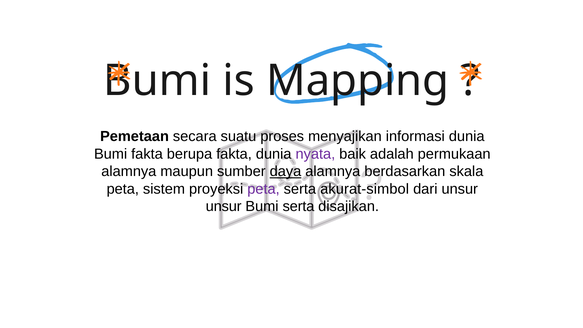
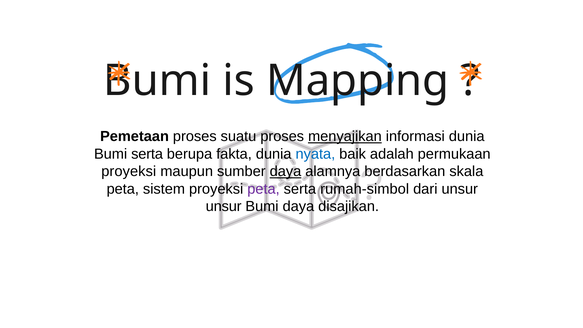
Pemetaan secara: secara -> proses (195, 136)
menyajikan underline: none -> present (345, 136)
Bumi fakta: fakta -> serta (147, 154)
nyata colour: purple -> blue (315, 154)
alamnya: alamnya -> proyeksi (129, 171)
akurat-simbol: akurat-simbol -> rumah-simbol (365, 189)
Bumi serta: serta -> daya (298, 206)
